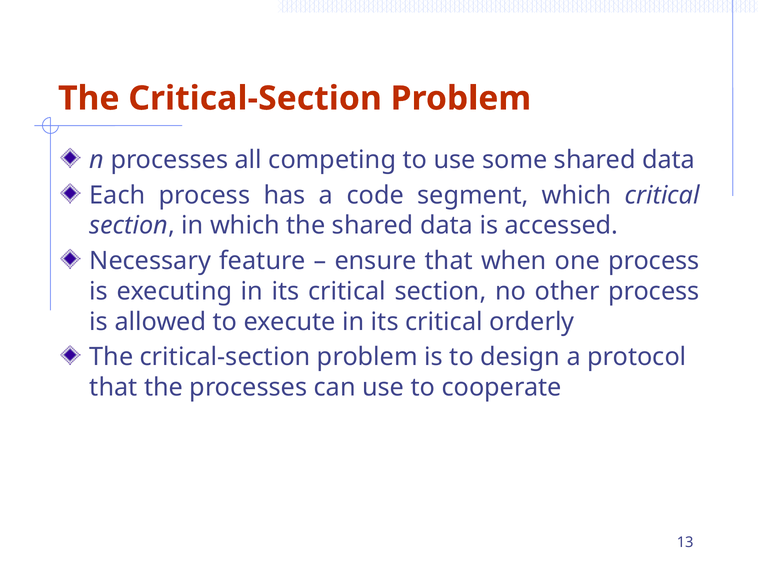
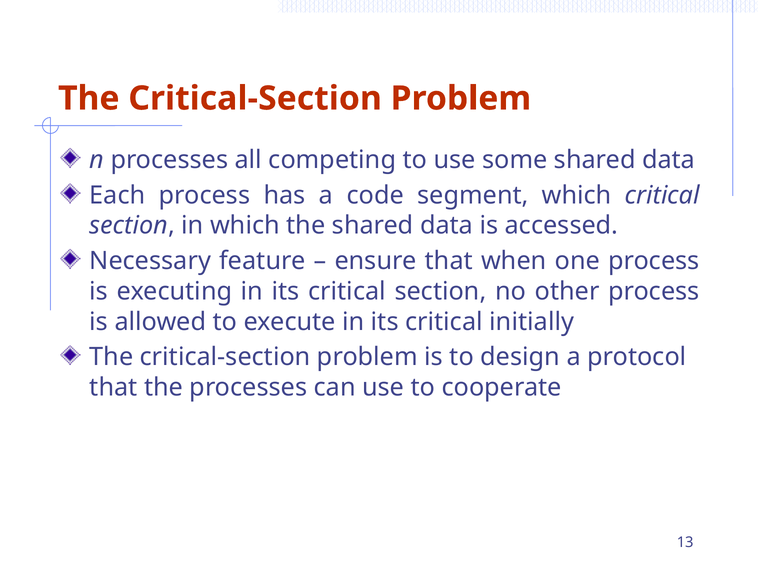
orderly: orderly -> initially (532, 321)
